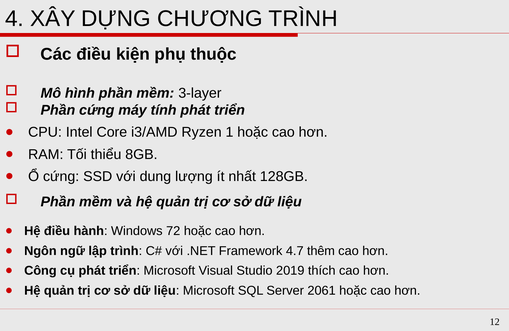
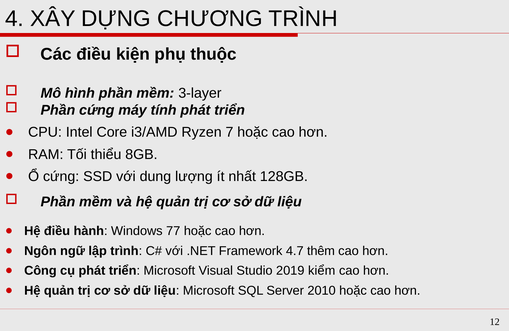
1: 1 -> 7 (229, 132)
72: 72 -> 77 (173, 231)
thích: thích -> kiểm (322, 271)
2061: 2061 -> 2010 (322, 290)
